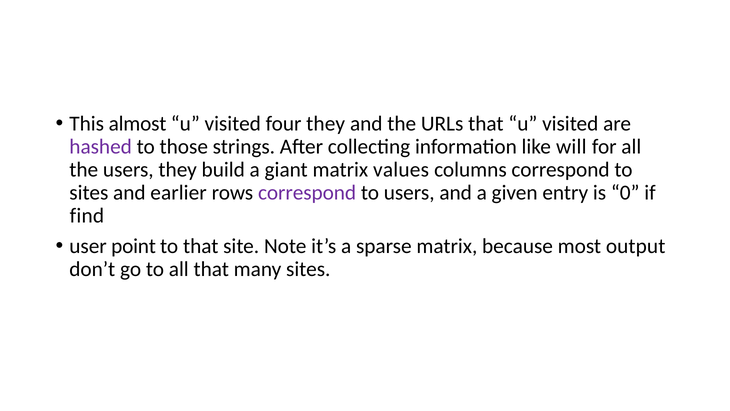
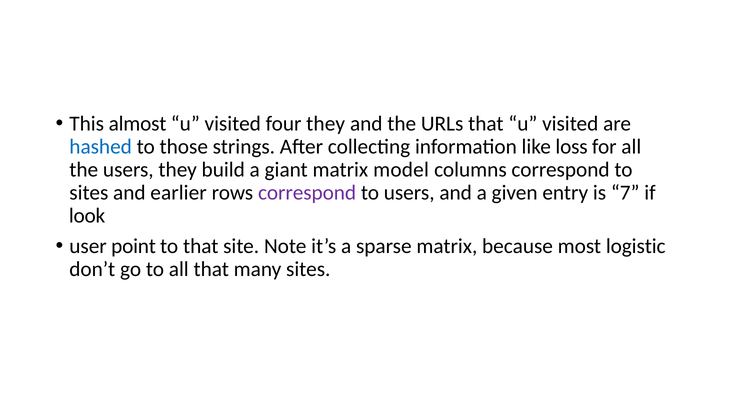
hashed colour: purple -> blue (101, 146)
will: will -> loss (572, 146)
values: values -> model (401, 169)
0: 0 -> 7 (625, 192)
find: find -> look (87, 215)
output: output -> logistic (636, 246)
